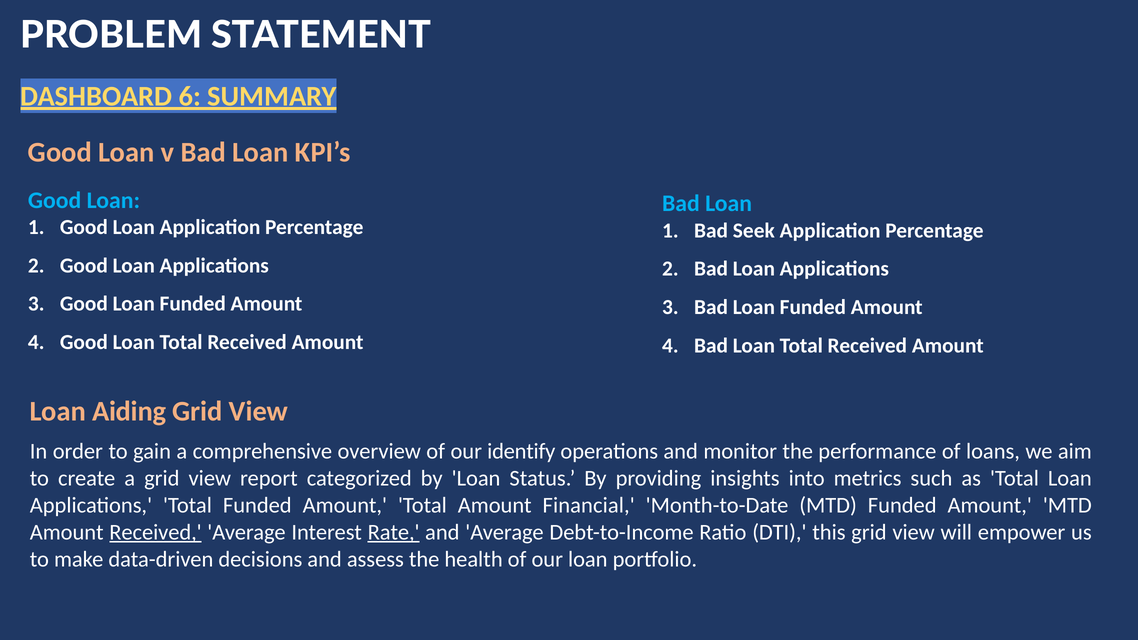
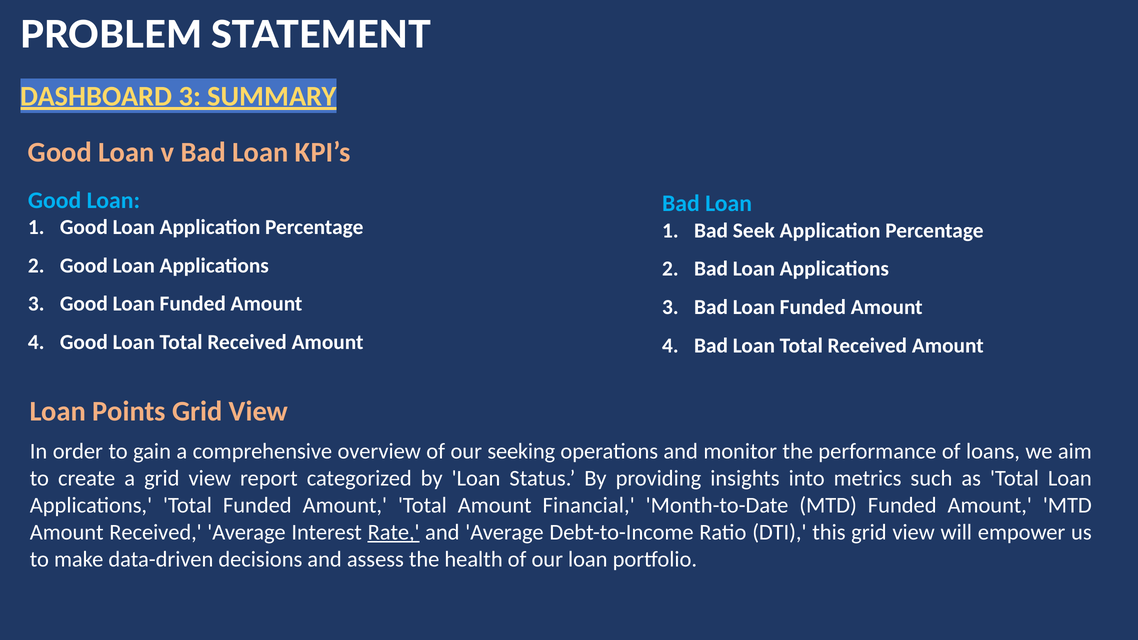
DASHBOARD 6: 6 -> 3 (190, 96)
Aiding: Aiding -> Points (129, 412)
identify: identify -> seeking (521, 451)
Received underline: present -> none (156, 532)
